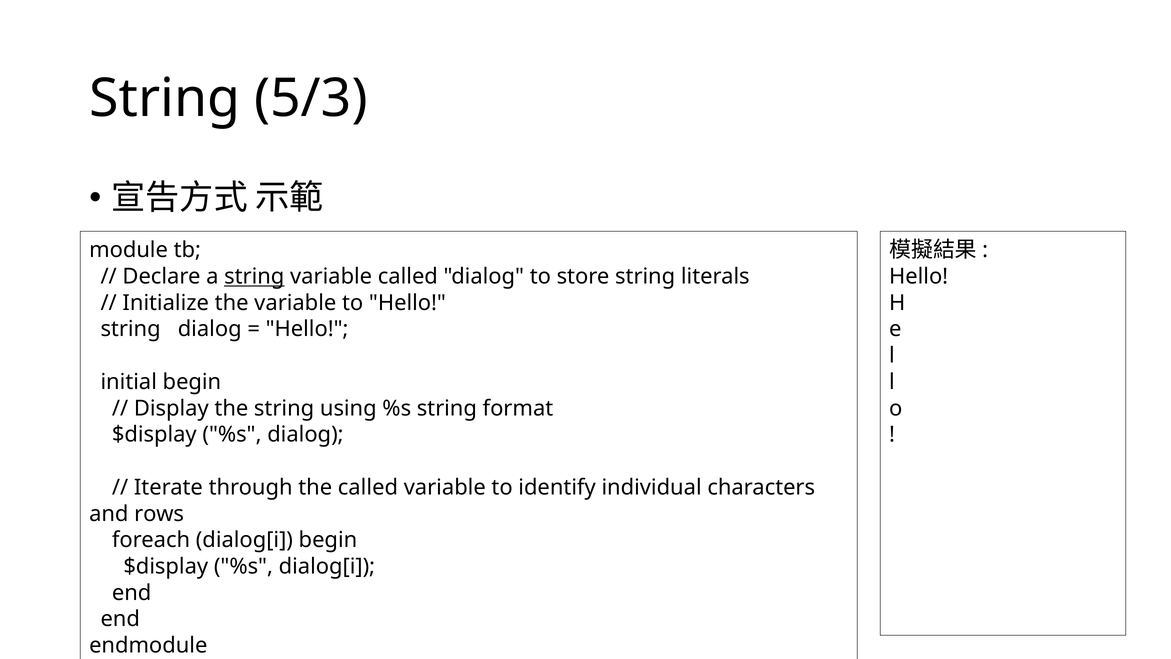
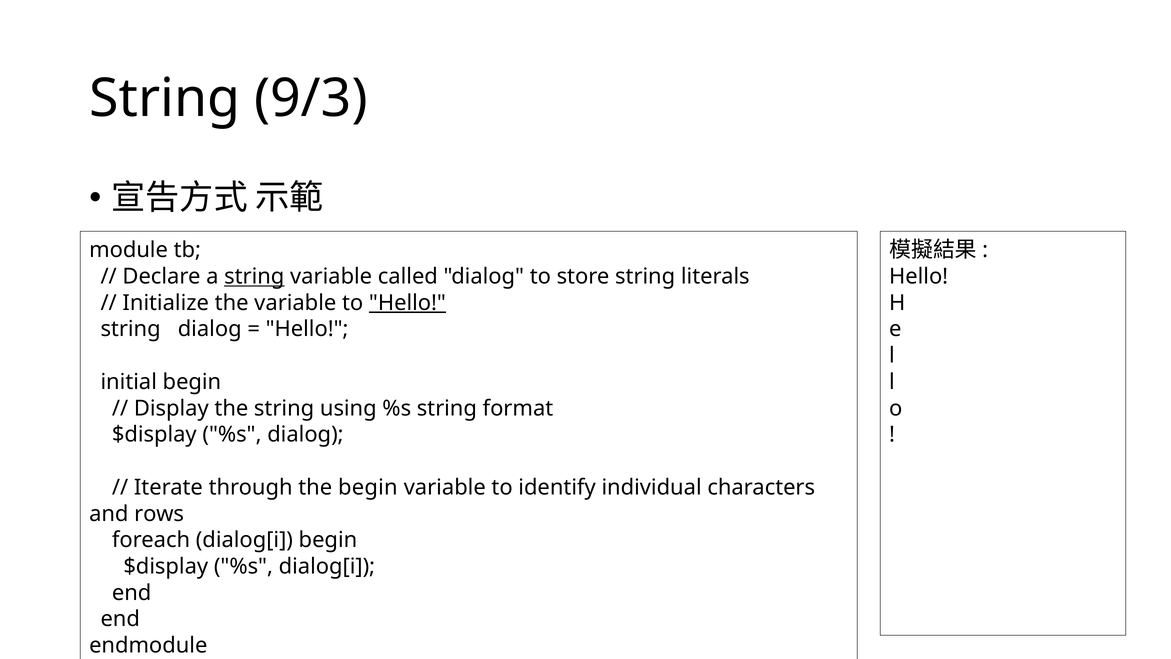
5/3: 5/3 -> 9/3 (311, 98)
Hello underline: none -> present (407, 303)
the called: called -> begin (368, 487)
